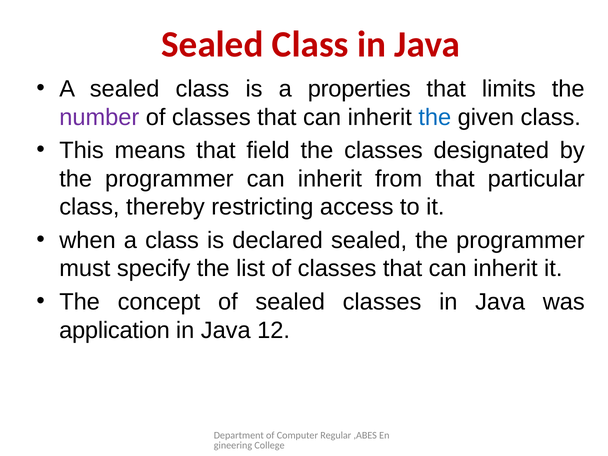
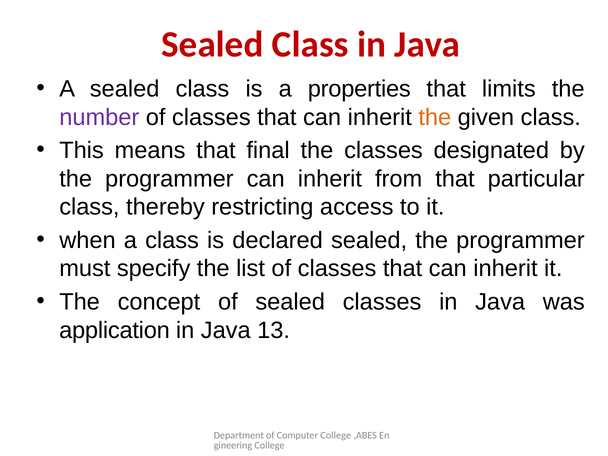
the colour: blue -> orange (435, 117)
field: field -> final (268, 150)
12: 12 -> 13 (274, 330)
Computer Regular: Regular -> College (336, 435)
